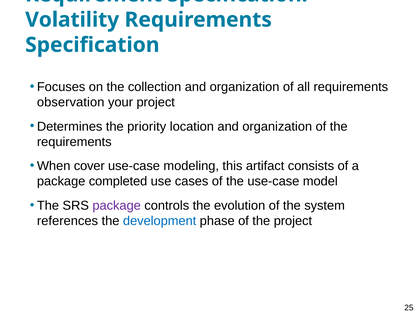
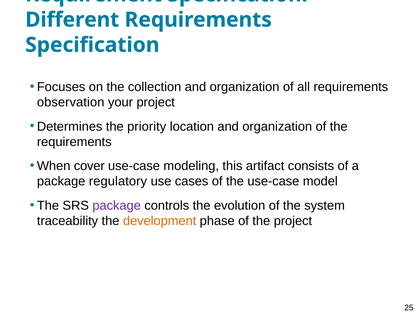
Volatility: Volatility -> Different (72, 20)
completed: completed -> regulatory (118, 181)
references: references -> traceability (68, 221)
development colour: blue -> orange (160, 221)
